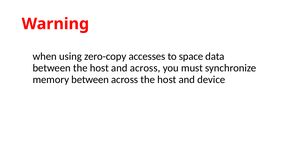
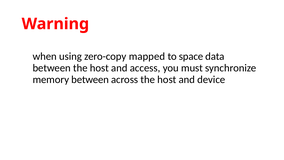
accesses: accesses -> mapped (147, 56)
and across: across -> access (145, 68)
